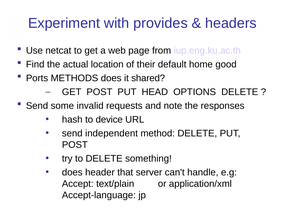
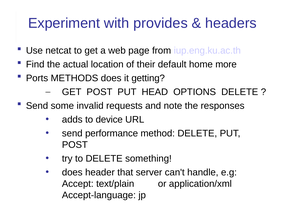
good: good -> more (226, 64)
shared: shared -> getting (148, 78)
hash: hash -> adds (72, 119)
independent: independent -> performance (112, 133)
